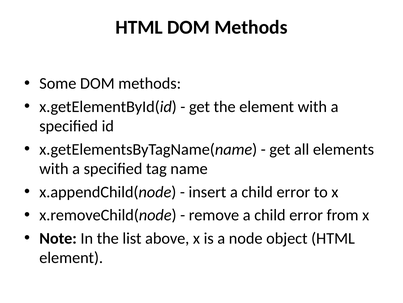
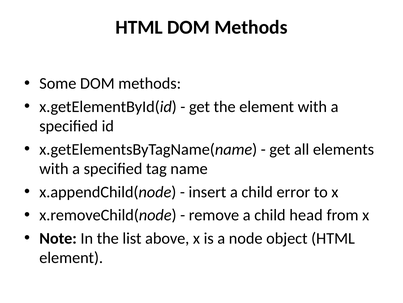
remove a child error: error -> head (306, 215)
